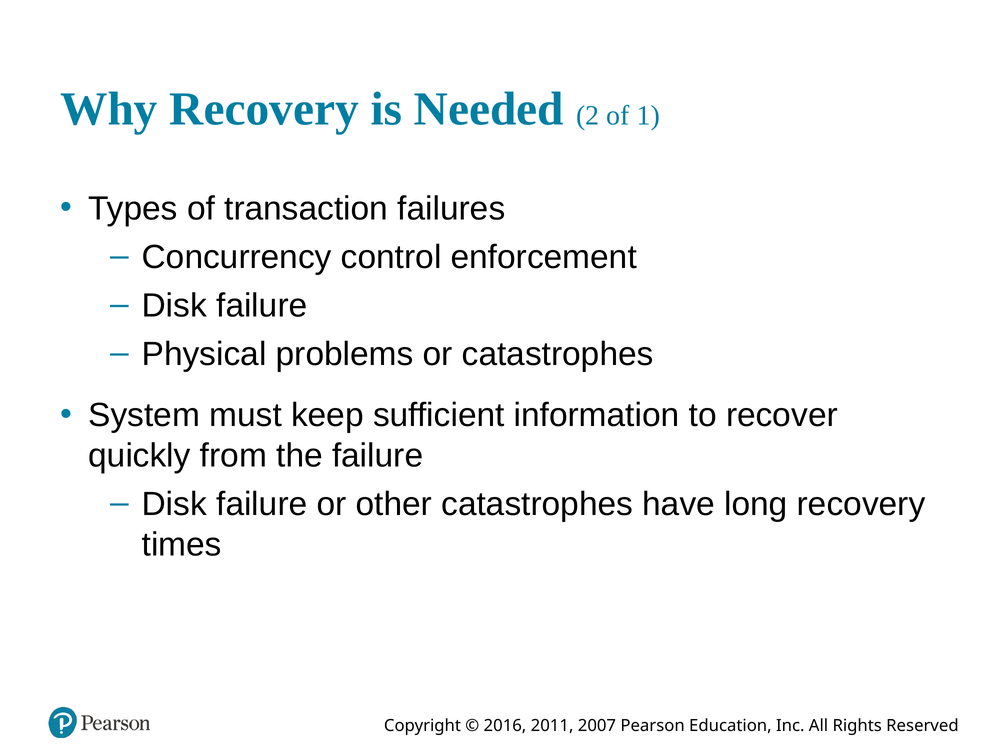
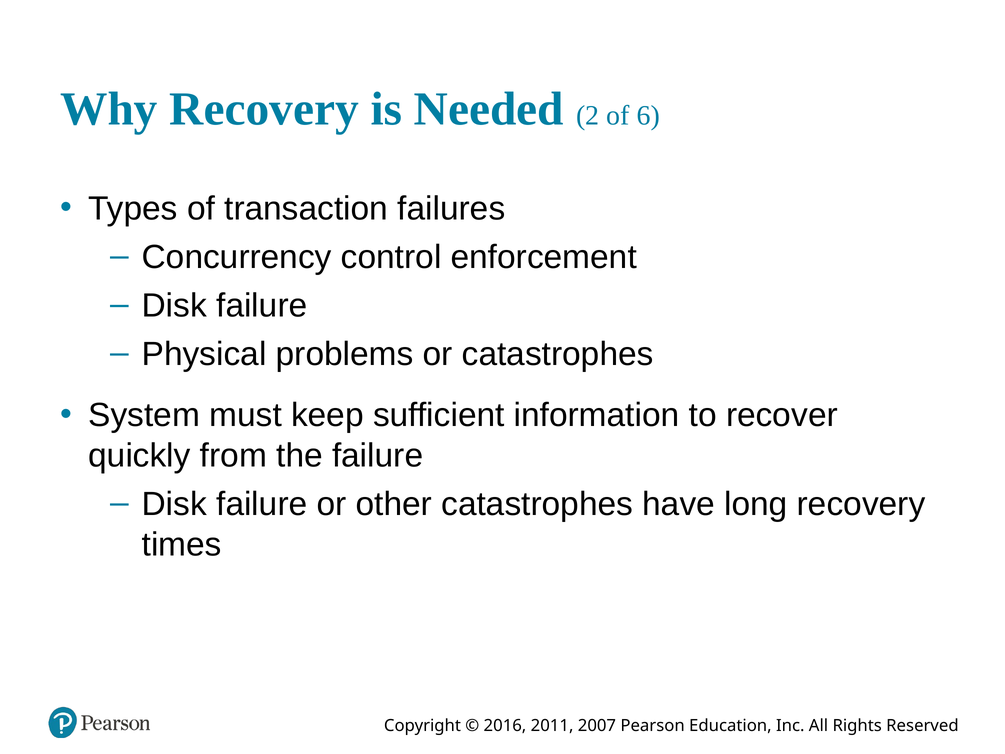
1: 1 -> 6 (648, 115)
